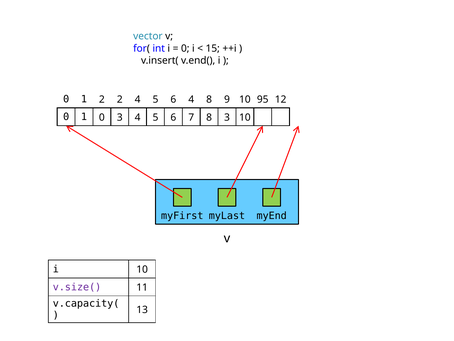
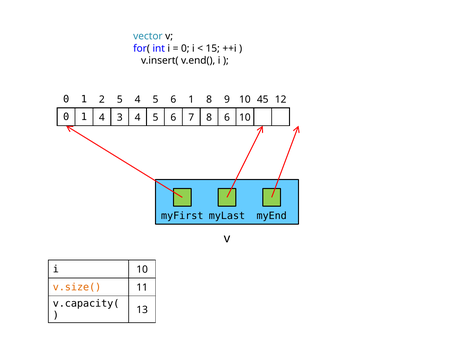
2 2: 2 -> 5 (120, 99)
6 4: 4 -> 1 (191, 99)
95: 95 -> 45 (263, 99)
1 0: 0 -> 4 (102, 117)
8 3: 3 -> 6 (227, 117)
v.size( colour: purple -> orange (77, 287)
